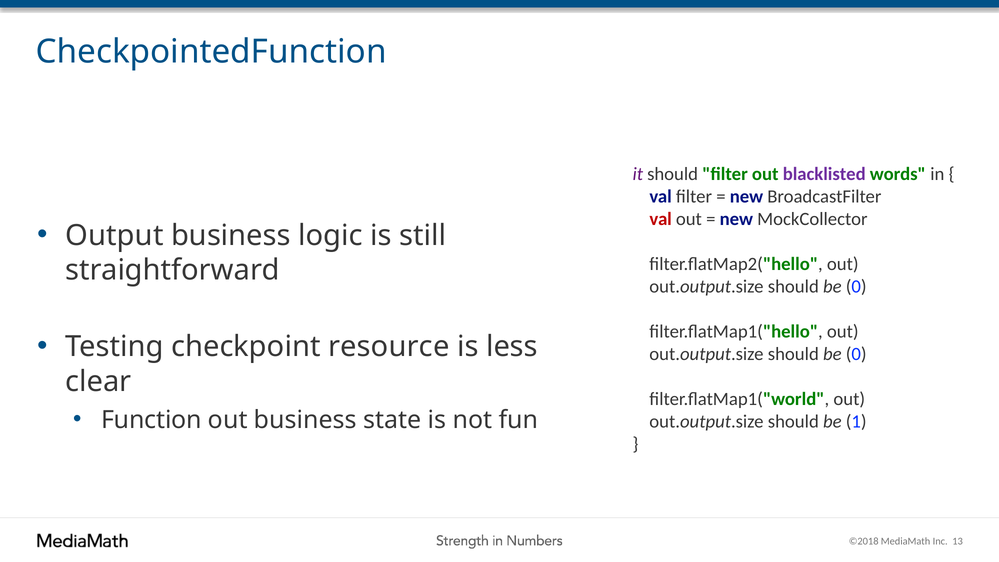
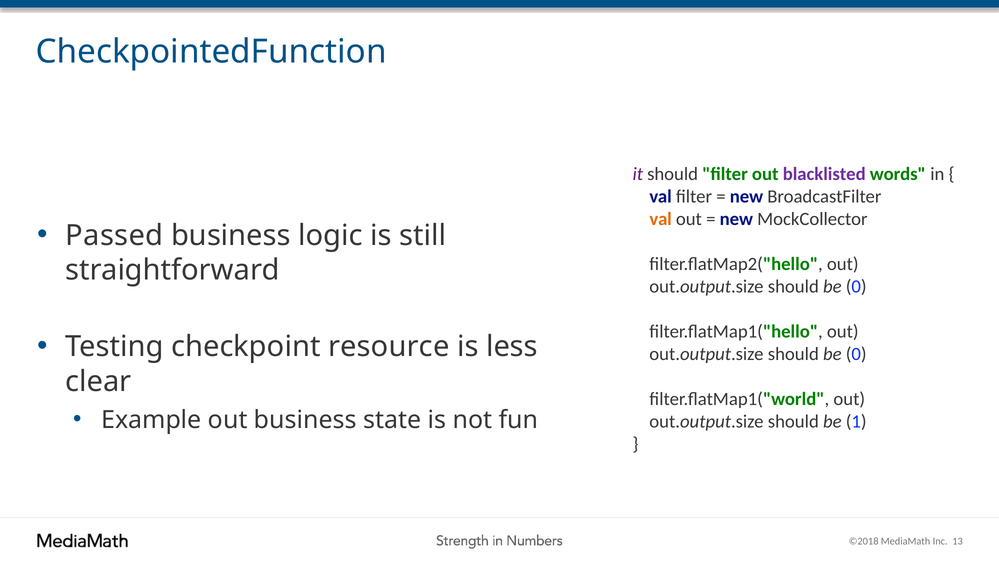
val colour: red -> orange (661, 219)
Output: Output -> Passed (114, 235)
Function: Function -> Example (151, 420)
